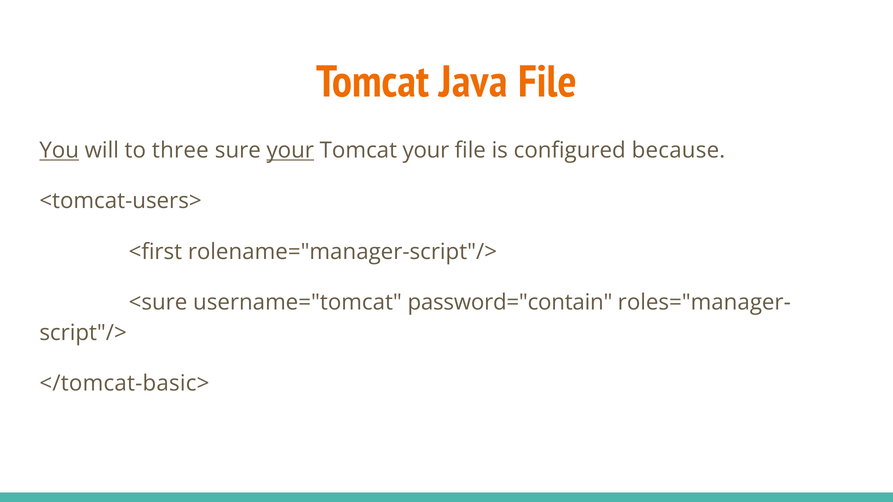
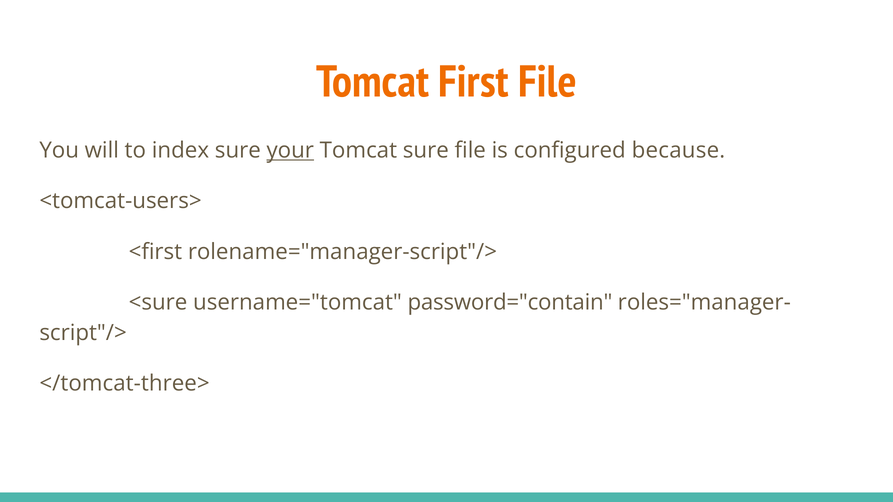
Java: Java -> First (473, 82)
You underline: present -> none (59, 151)
three: three -> index (180, 151)
Tomcat your: your -> sure (426, 151)
</tomcat-basic>: </tomcat-basic> -> </tomcat-three> (125, 384)
